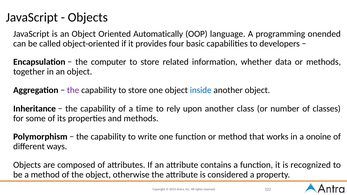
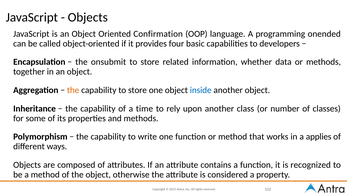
Automatically: Automatically -> Confirmation (158, 34)
computer: computer -> onsubmit (109, 62)
the colour: purple -> orange (73, 90)
onoine: onoine -> applies (319, 137)
